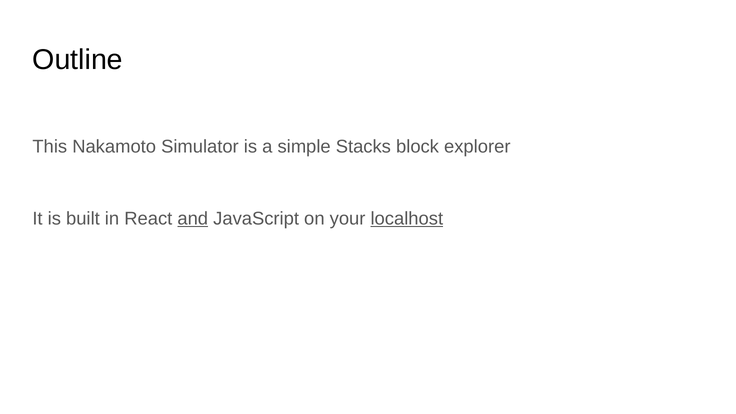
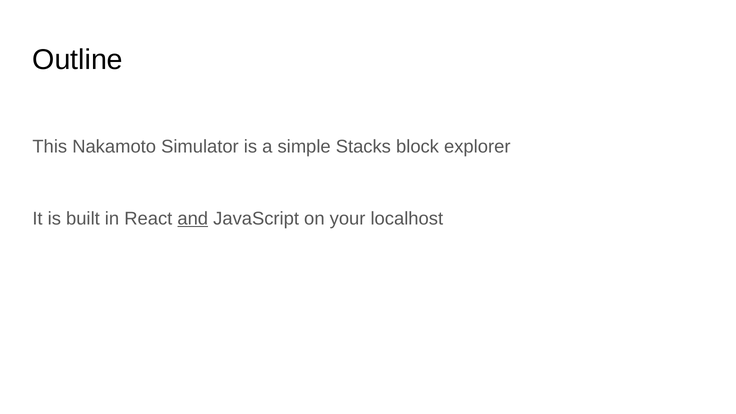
localhost underline: present -> none (407, 219)
